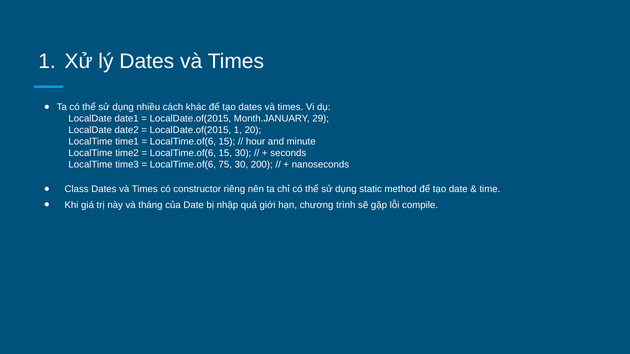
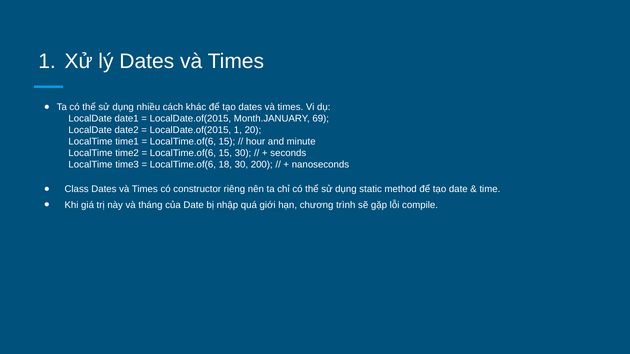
29: 29 -> 69 (321, 119)
75: 75 -> 18 (225, 165)
